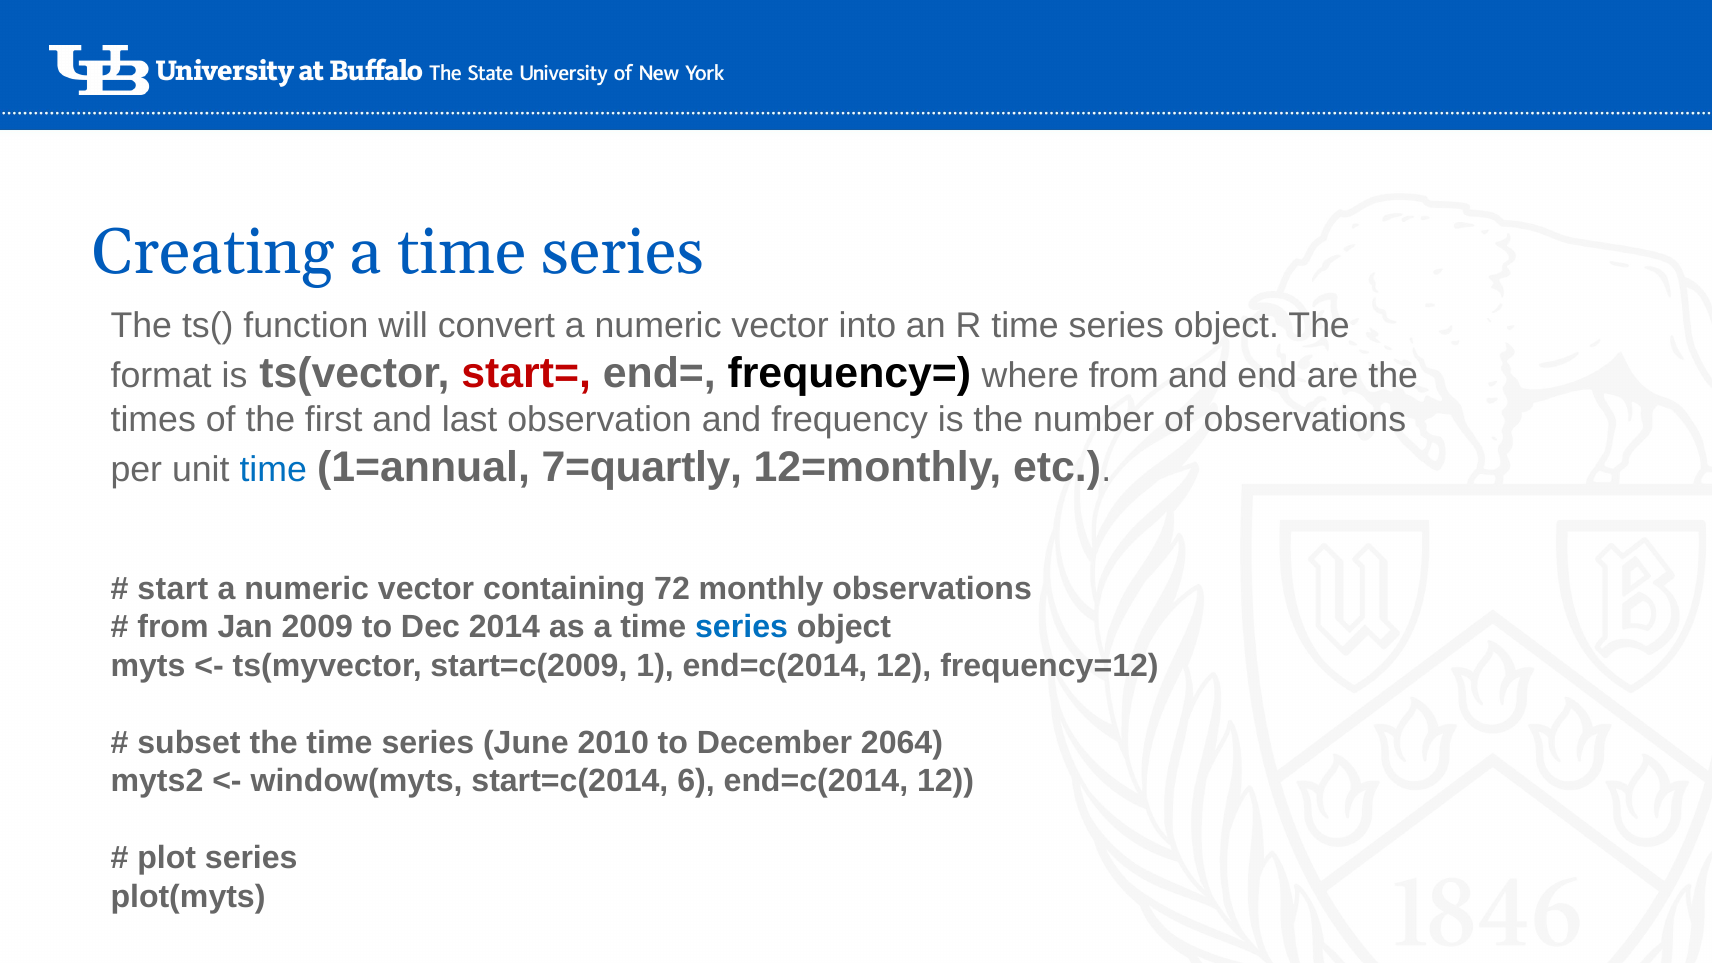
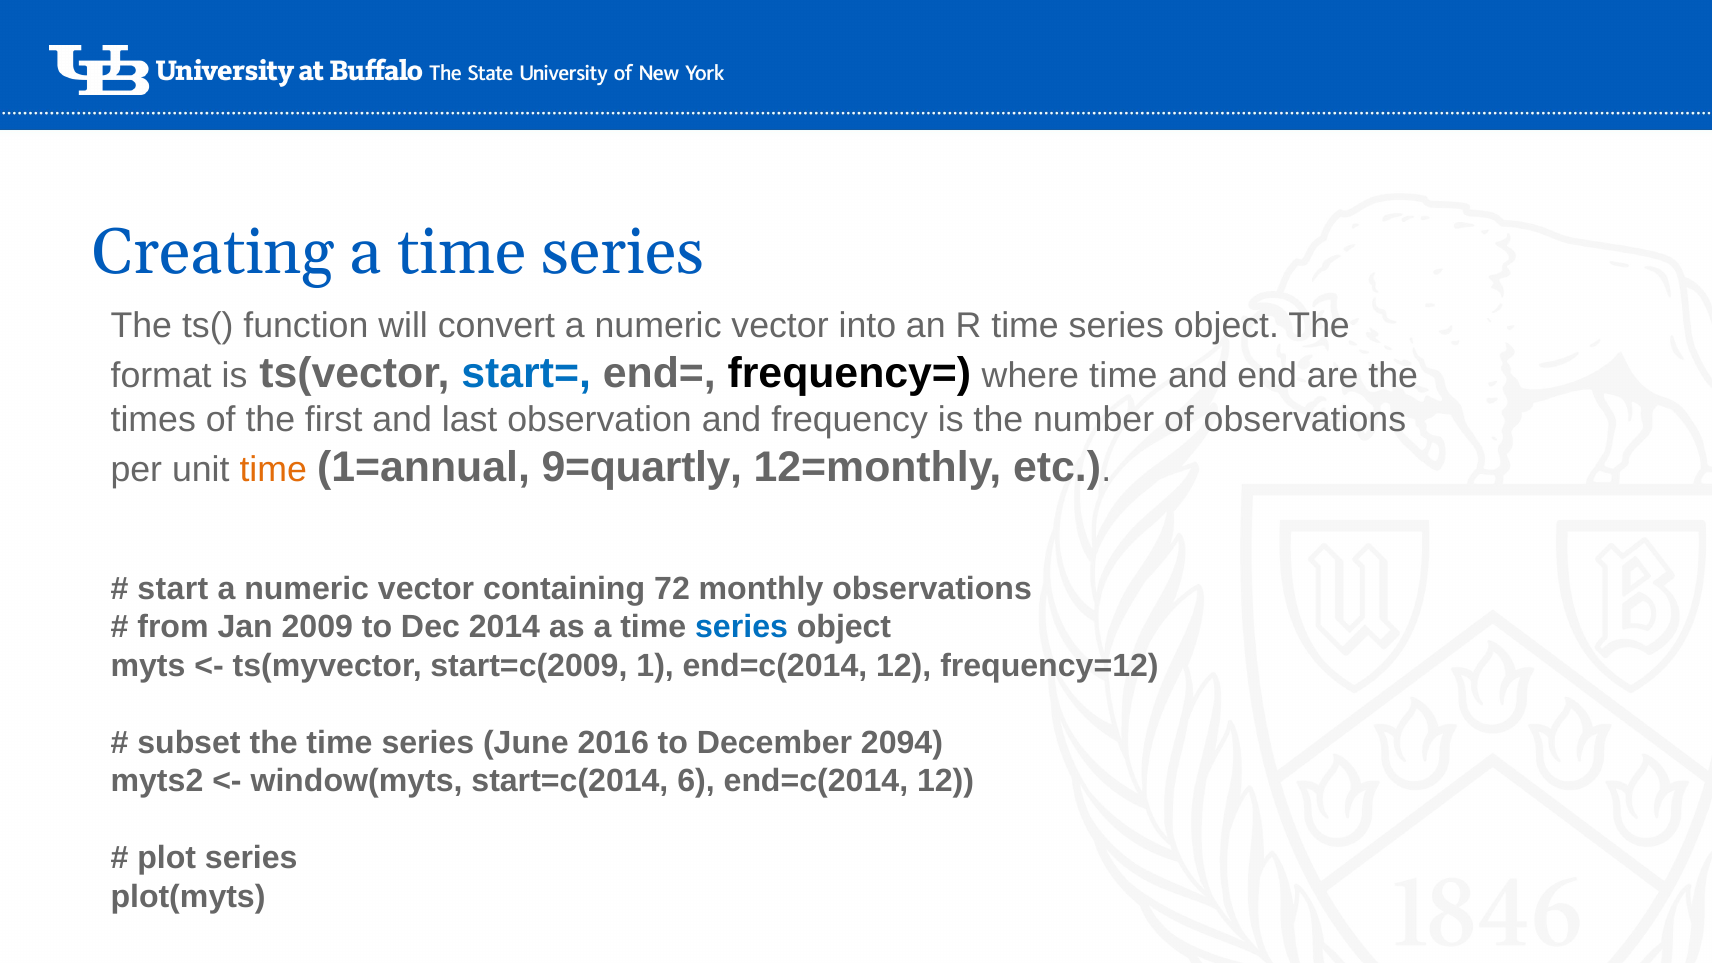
start= colour: red -> blue (526, 373)
where from: from -> time (1123, 375)
time colour: blue -> orange (273, 470)
7=quartly: 7=quartly -> 9=quartly (642, 467)
2010: 2010 -> 2016 (613, 743)
2064: 2064 -> 2094 (902, 743)
